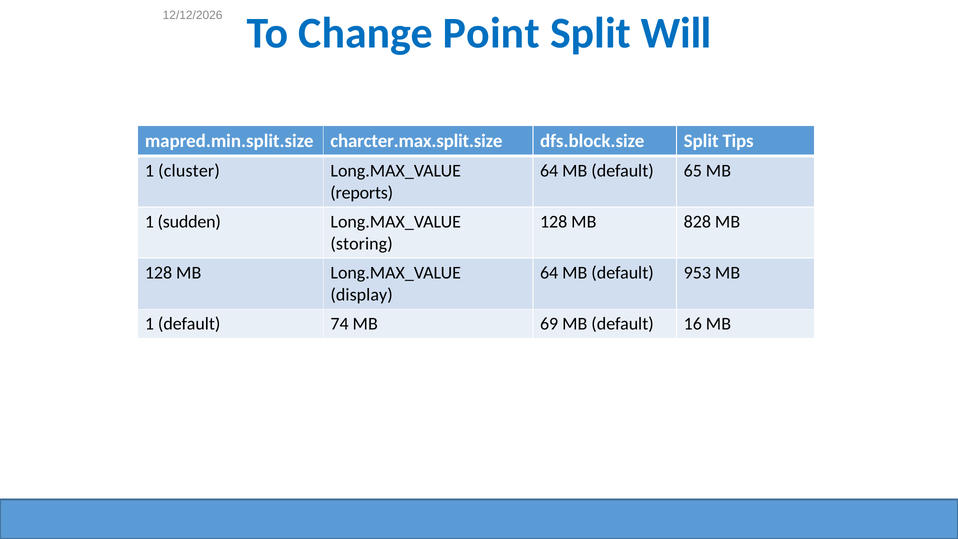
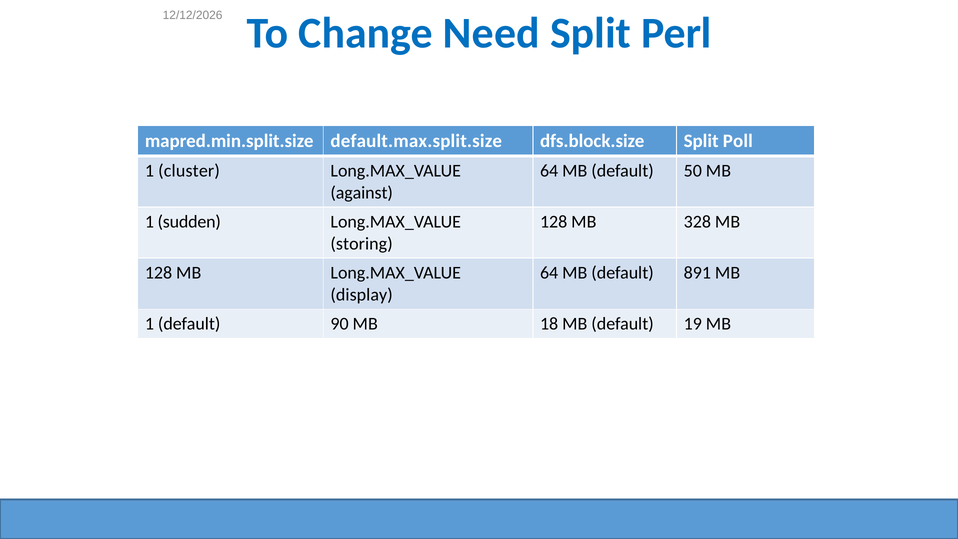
Point: Point -> Need (491, 33)
Will: Will -> Perl (676, 33)
charcter.max.split.size: charcter.max.split.size -> default.max.split.size (416, 141)
Tips: Tips -> Poll (738, 141)
65: 65 -> 50 (693, 171)
reports: reports -> against (362, 193)
828: 828 -> 328 (697, 222)
953: 953 -> 891 (697, 273)
74: 74 -> 90 (340, 324)
69: 69 -> 18 (549, 324)
16: 16 -> 19 (693, 324)
